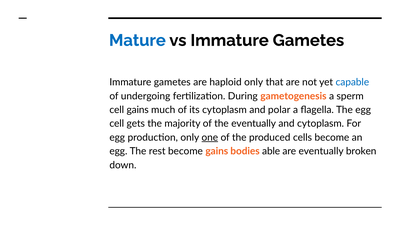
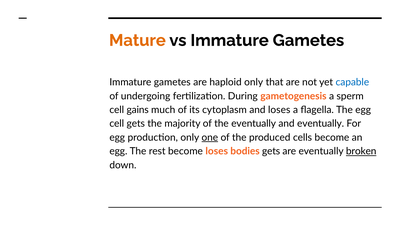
Mature colour: blue -> orange (137, 40)
and polar: polar -> loses (279, 110)
and cytoplasm: cytoplasm -> eventually (321, 124)
become gains: gains -> loses (217, 151)
bodies able: able -> gets (271, 151)
broken underline: none -> present (361, 151)
